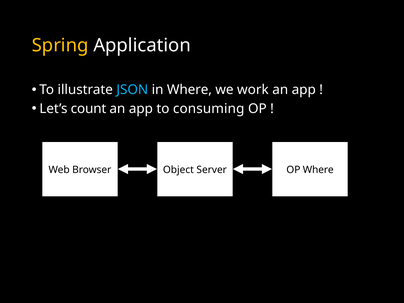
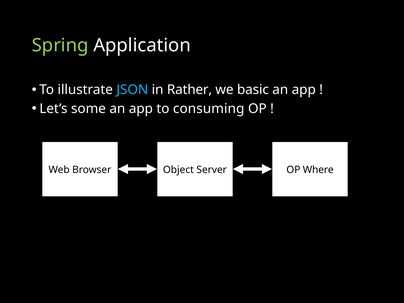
Spring colour: yellow -> light green (60, 45)
in Where: Where -> Rather (189, 90)
work: work -> basic (253, 90)
count: count -> some (88, 109)
